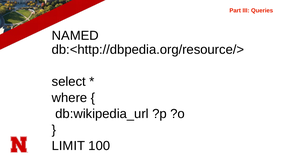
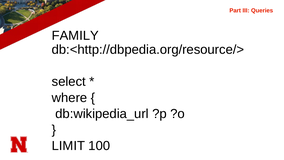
NAMED: NAMED -> FAMILY (75, 35)
